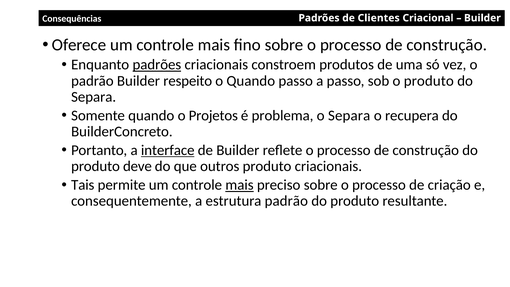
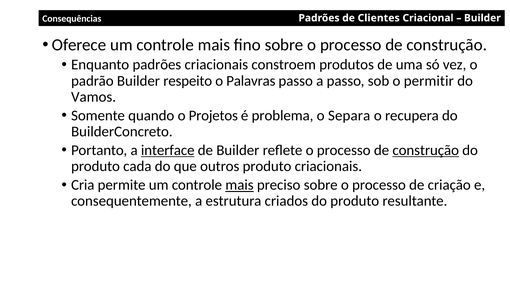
padrões underline: present -> none (157, 65)
o Quando: Quando -> Palavras (251, 81)
o produto: produto -> permitir (429, 81)
Separa: Separa -> Vamos (94, 97)
construção underline: none -> present (426, 150)
deve: deve -> cada (137, 166)
Tais: Tais -> Cria (83, 185)
estrutura padrão: padrão -> criados (286, 201)
